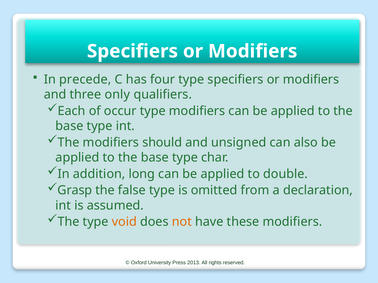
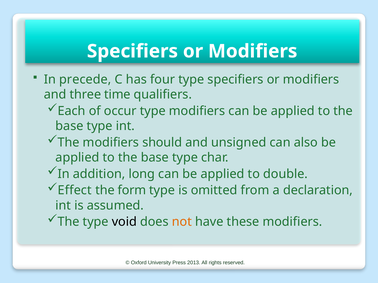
only: only -> time (117, 95)
Grasp: Grasp -> Effect (75, 191)
false: false -> form (132, 191)
void colour: orange -> black (124, 222)
